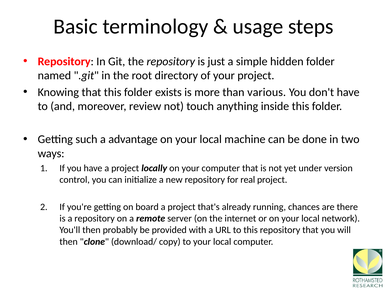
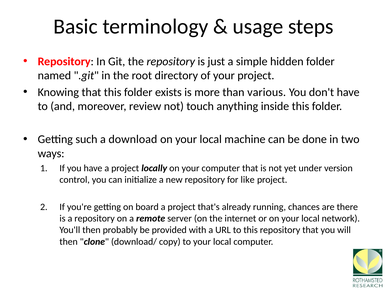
advantage: advantage -> download (133, 139)
real: real -> like (248, 180)
